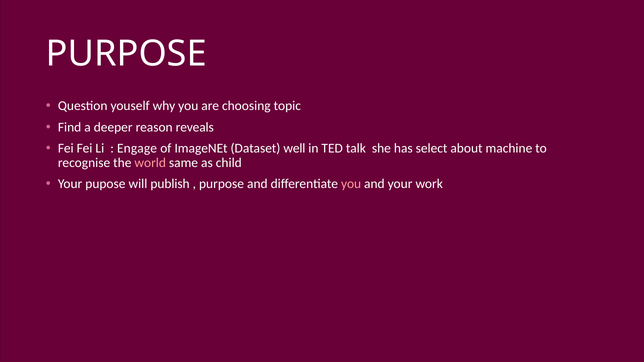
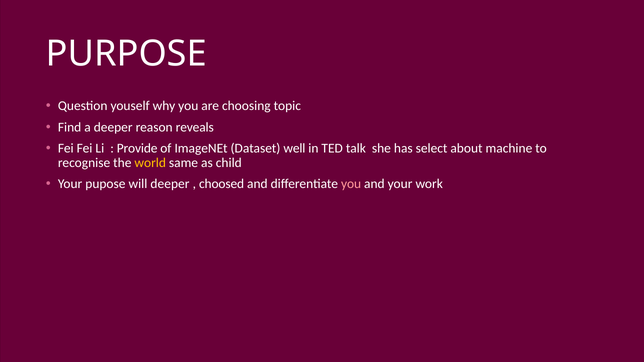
Engage: Engage -> Provide (137, 148)
world colour: pink -> yellow (150, 163)
will publish: publish -> deeper (170, 184)
purpose: purpose -> choosed (222, 184)
